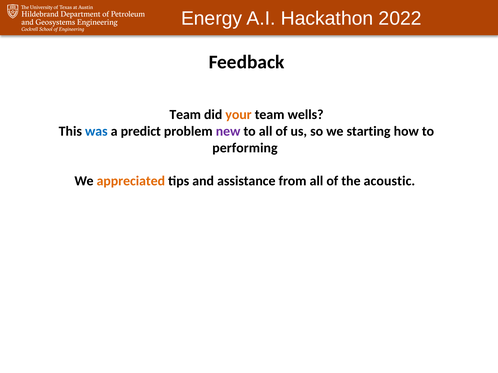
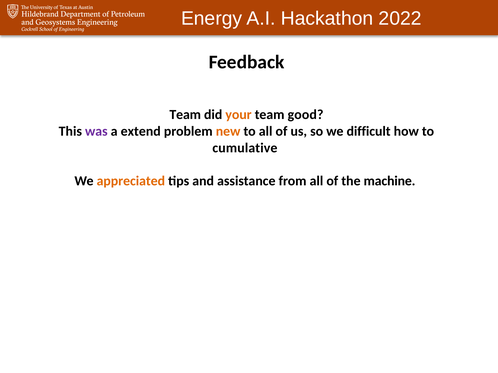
wells: wells -> good (306, 115)
was colour: blue -> purple (96, 132)
predict: predict -> extend (141, 132)
new colour: purple -> orange (228, 132)
starting: starting -> difficult (369, 132)
performing: performing -> cumulative (245, 148)
acoustic: acoustic -> machine (390, 181)
